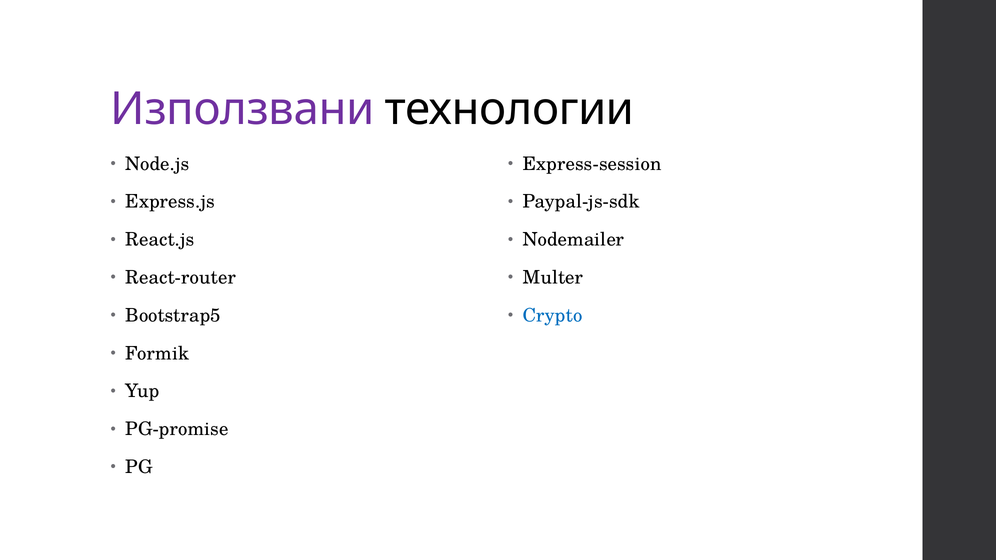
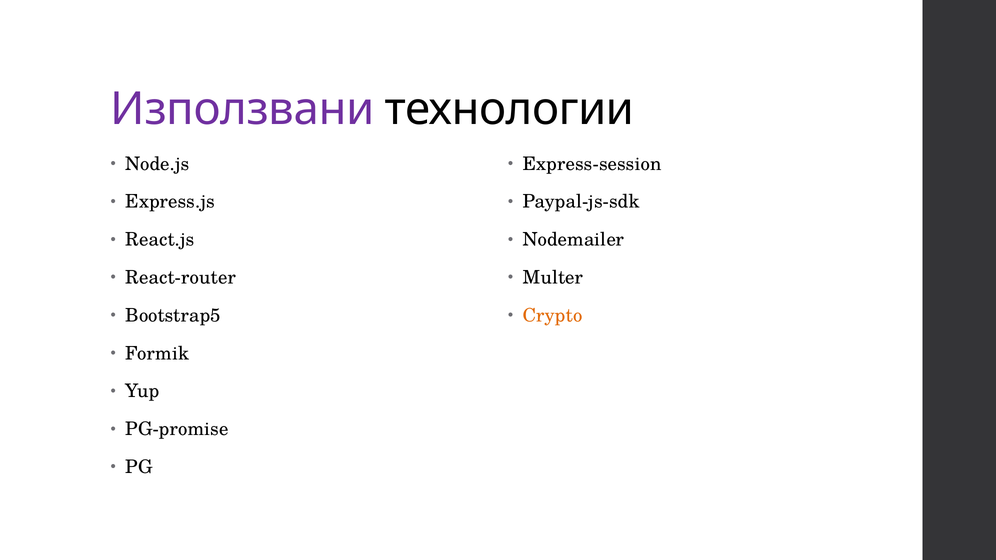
Crypto colour: blue -> orange (553, 316)
